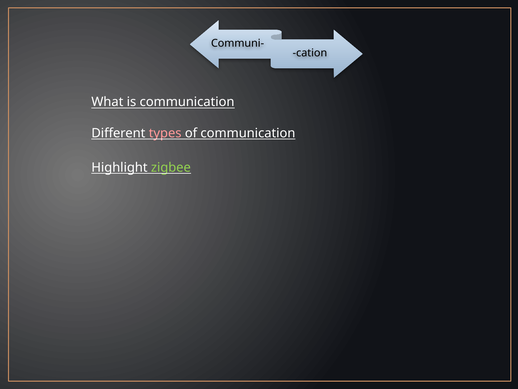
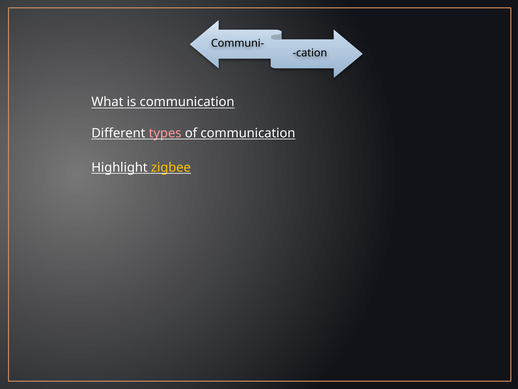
zigbee colour: light green -> yellow (171, 167)
